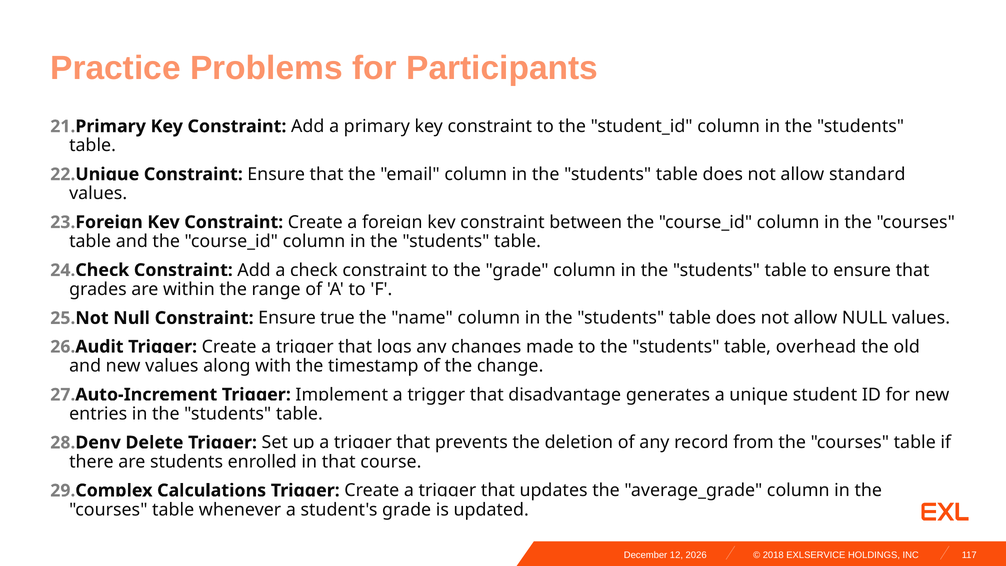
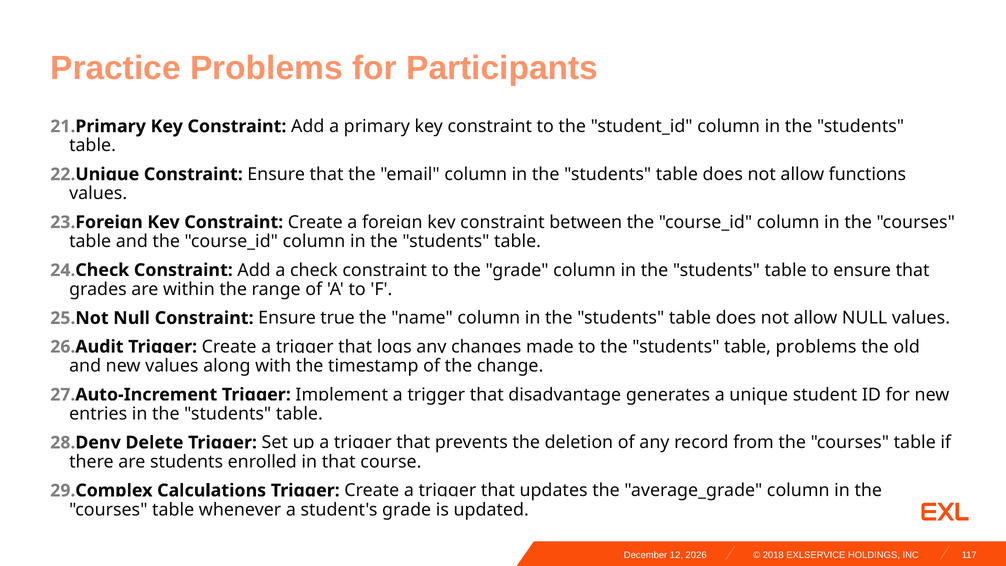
standard: standard -> functions (867, 174)
table overhead: overhead -> problems (816, 347)
